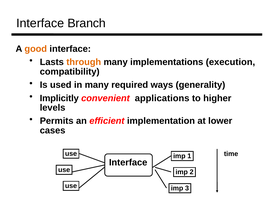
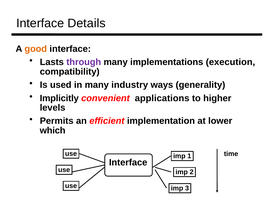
Branch: Branch -> Details (87, 23)
through colour: orange -> purple (84, 62)
required: required -> industry (130, 85)
cases: cases -> which (53, 130)
